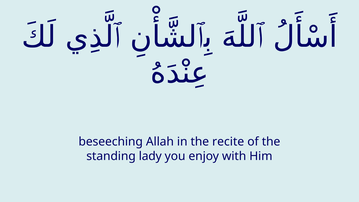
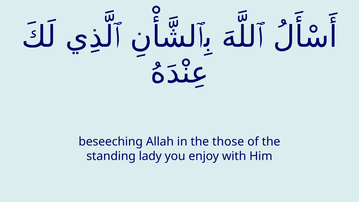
recite: recite -> those (228, 142)
